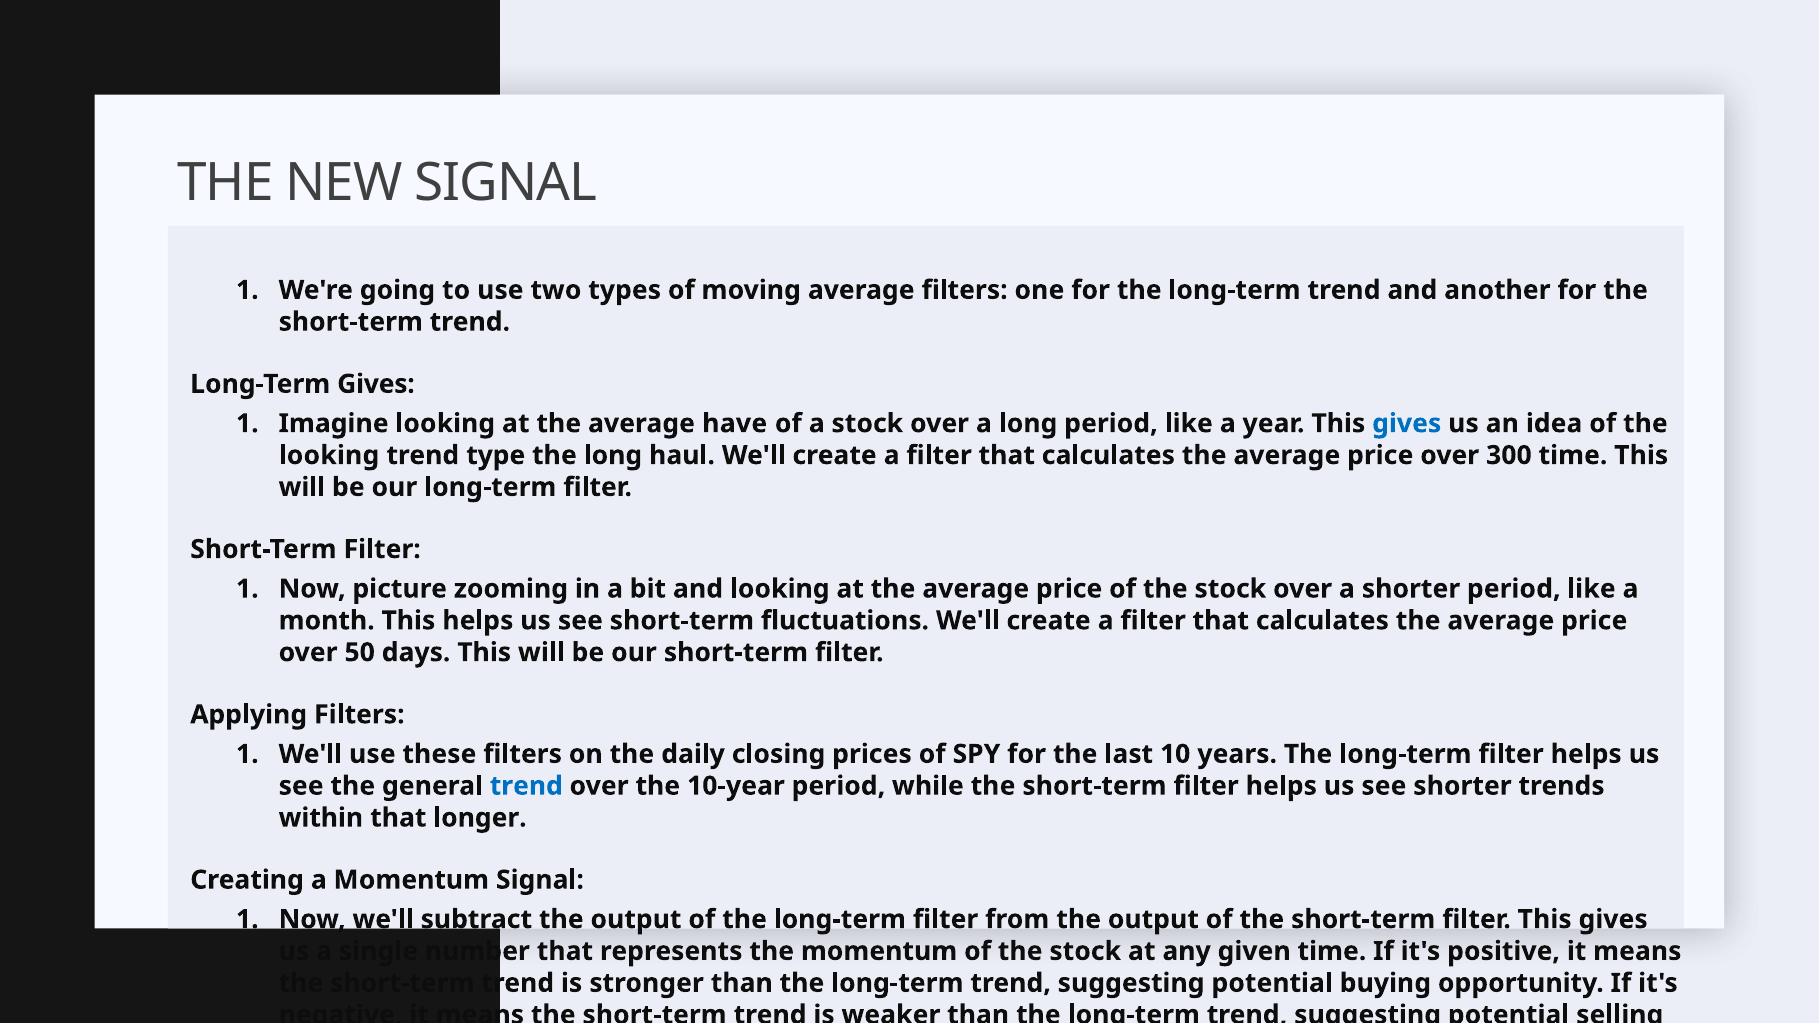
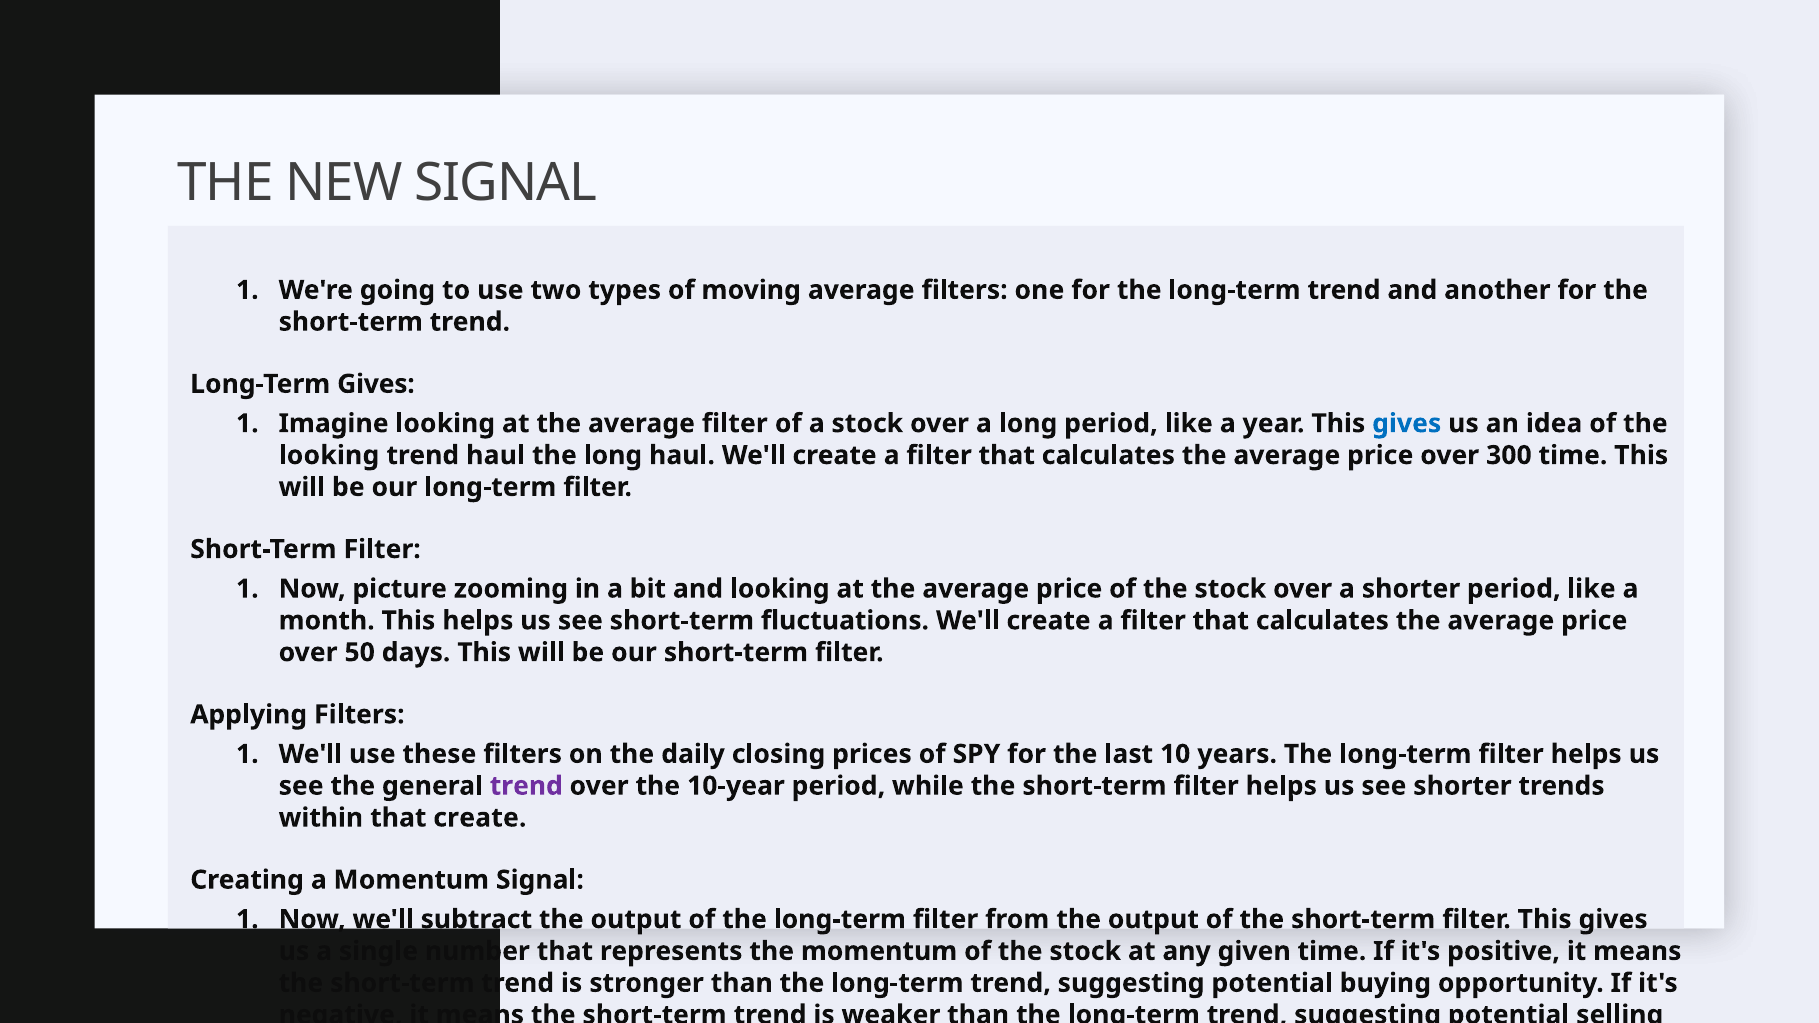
average have: have -> filter (735, 424)
trend type: type -> haul (496, 455)
trend colour: blue -> purple (526, 786)
that longer: longer -> create (480, 818)
